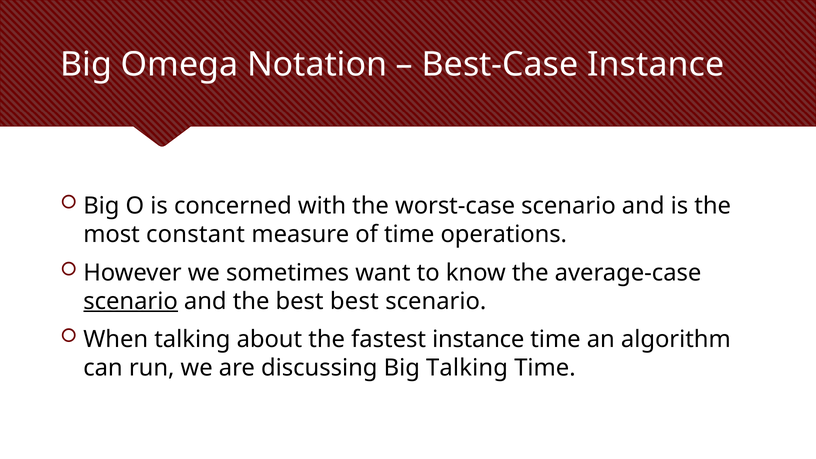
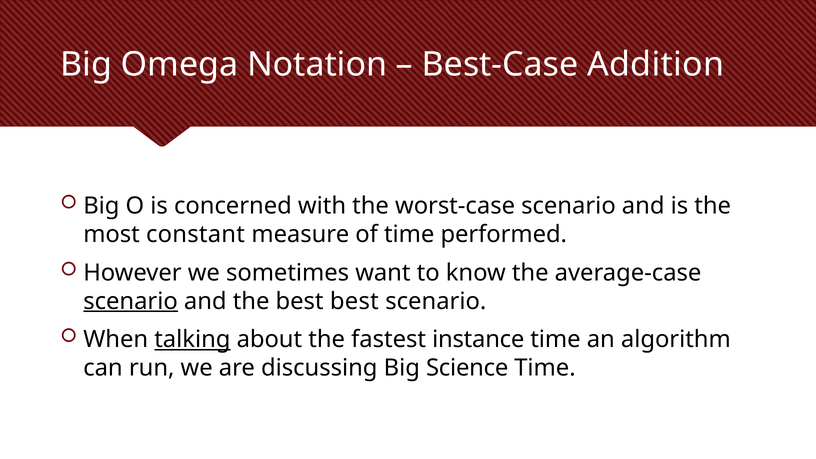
Best-Case Instance: Instance -> Addition (656, 65)
operations: operations -> performed (504, 234)
talking underline: none -> present (192, 340)
Big Talking: Talking -> Science (467, 368)
